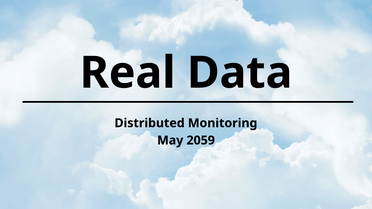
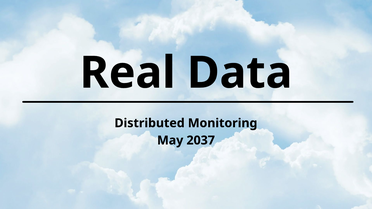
2059: 2059 -> 2037 (201, 141)
